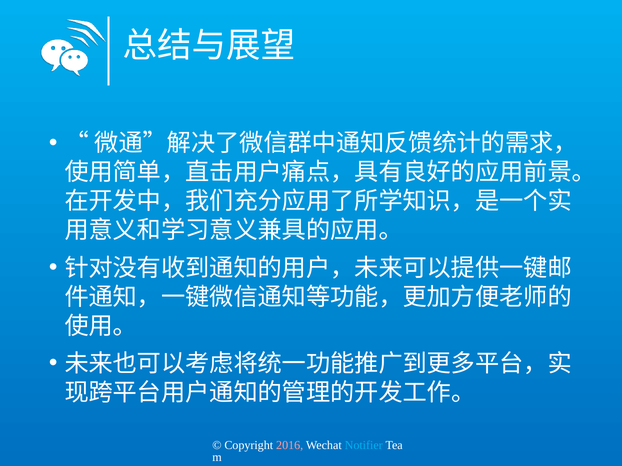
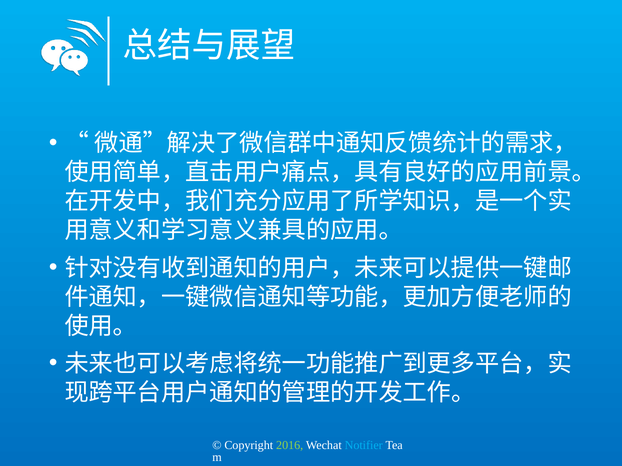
2016 colour: pink -> light green (290, 446)
